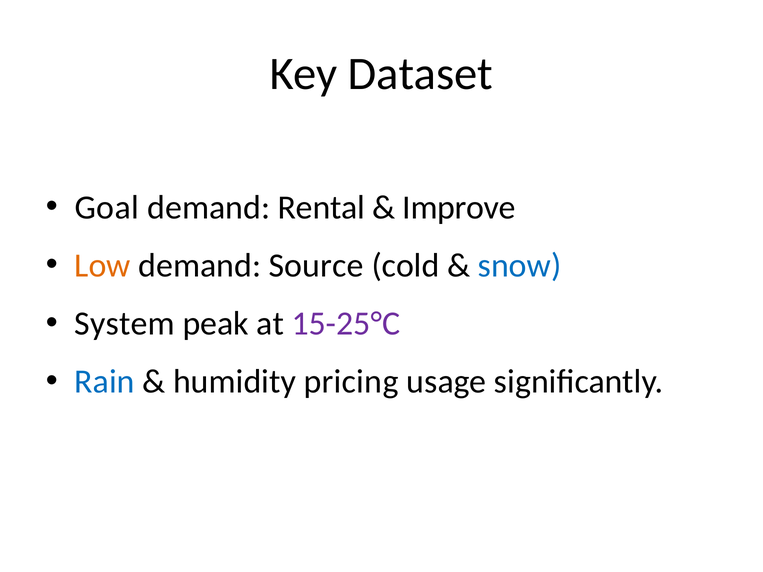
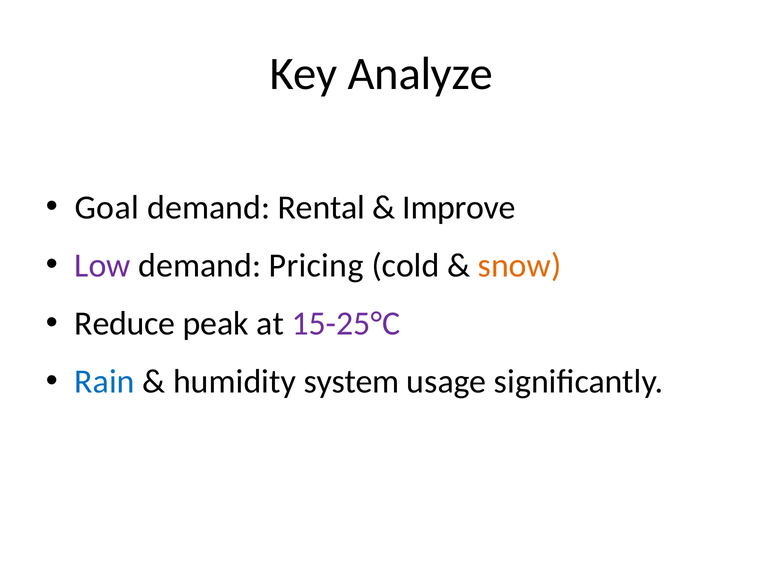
Dataset: Dataset -> Analyze (420, 74)
Low colour: orange -> purple (103, 266)
Source: Source -> Pricing (316, 266)
snow colour: blue -> orange (520, 266)
System: System -> Reduce (125, 324)
pricing: pricing -> system (351, 382)
